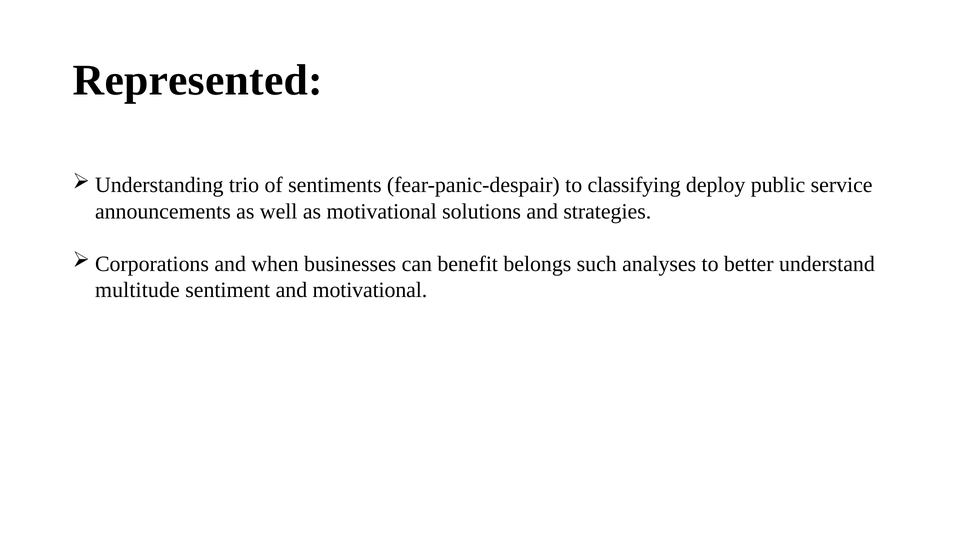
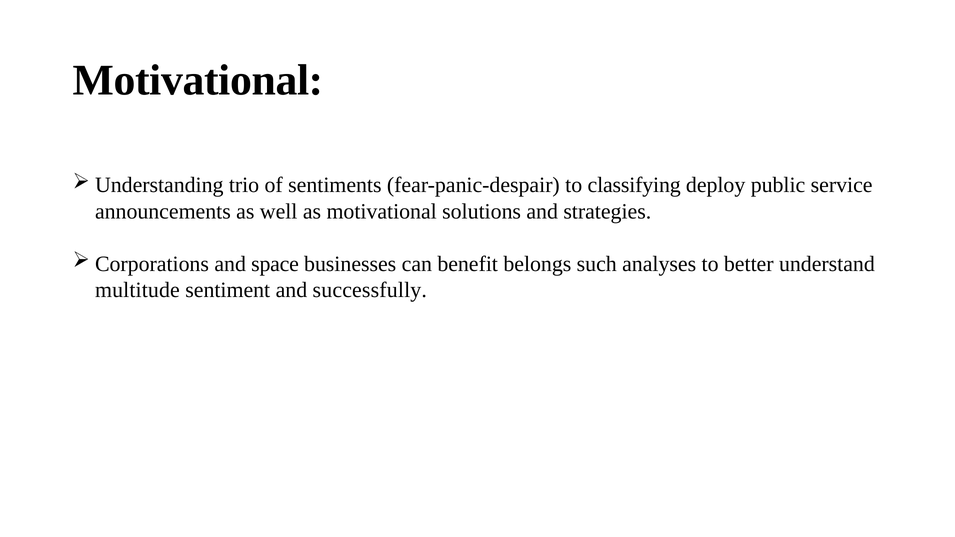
Represented: Represented -> Motivational (198, 80)
when: when -> space (275, 264)
and motivational: motivational -> successfully (370, 290)
